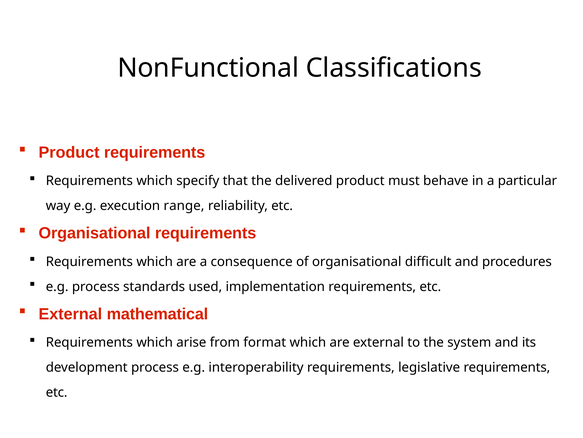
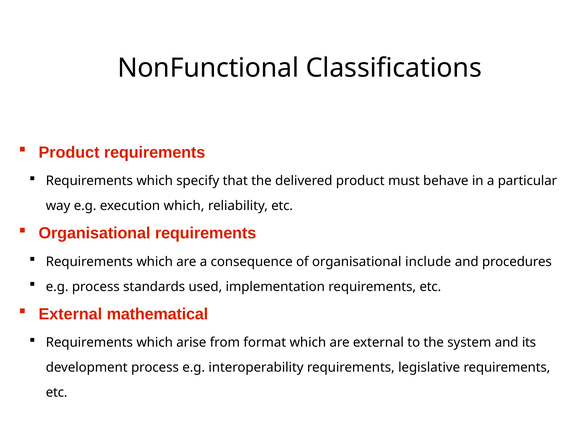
execution range: range -> which (184, 206)
difficult: difficult -> include (428, 261)
